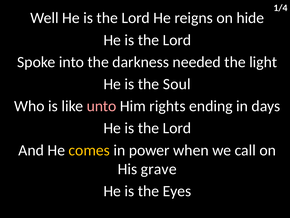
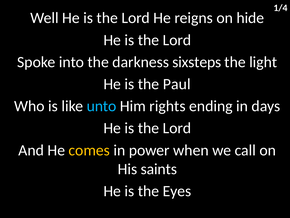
needed: needed -> sixsteps (197, 62)
Soul: Soul -> Paul (177, 84)
unto colour: pink -> light blue (102, 106)
grave: grave -> saints (159, 169)
